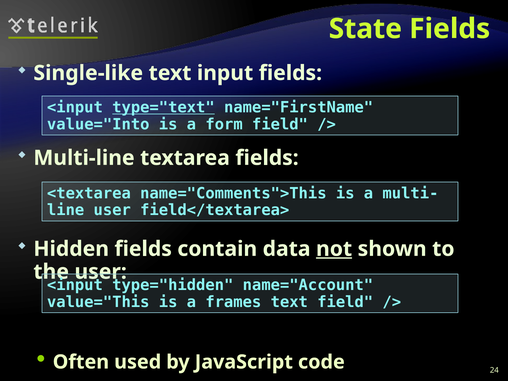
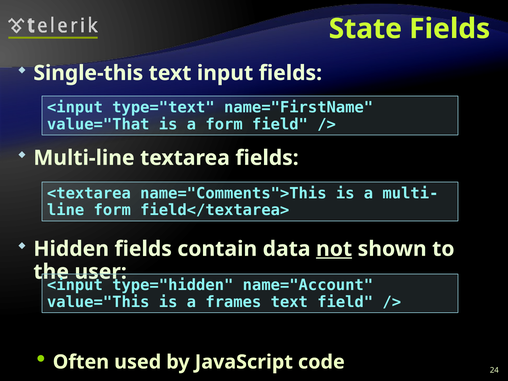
Single-like: Single-like -> Single-this (88, 73)
type="text underline: present -> none (163, 107)
value="Into: value="Into -> value="That (98, 124)
user: user -> form (112, 210)
